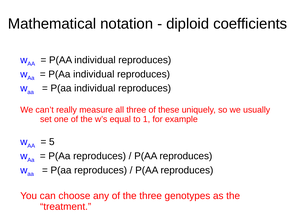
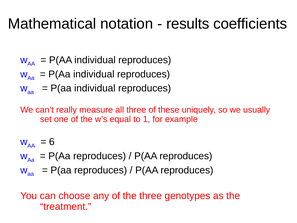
diploid: diploid -> results (188, 24)
5: 5 -> 6 (52, 142)
